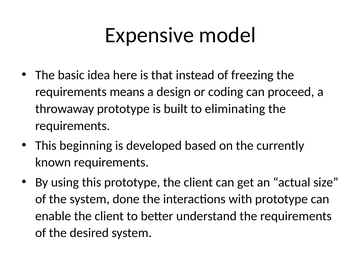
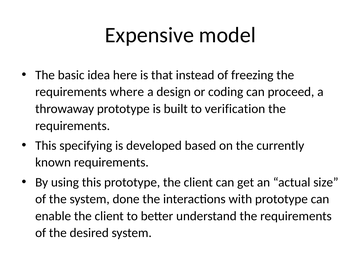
means: means -> where (127, 92)
eliminating: eliminating -> verification (235, 109)
beginning: beginning -> specifying (86, 145)
